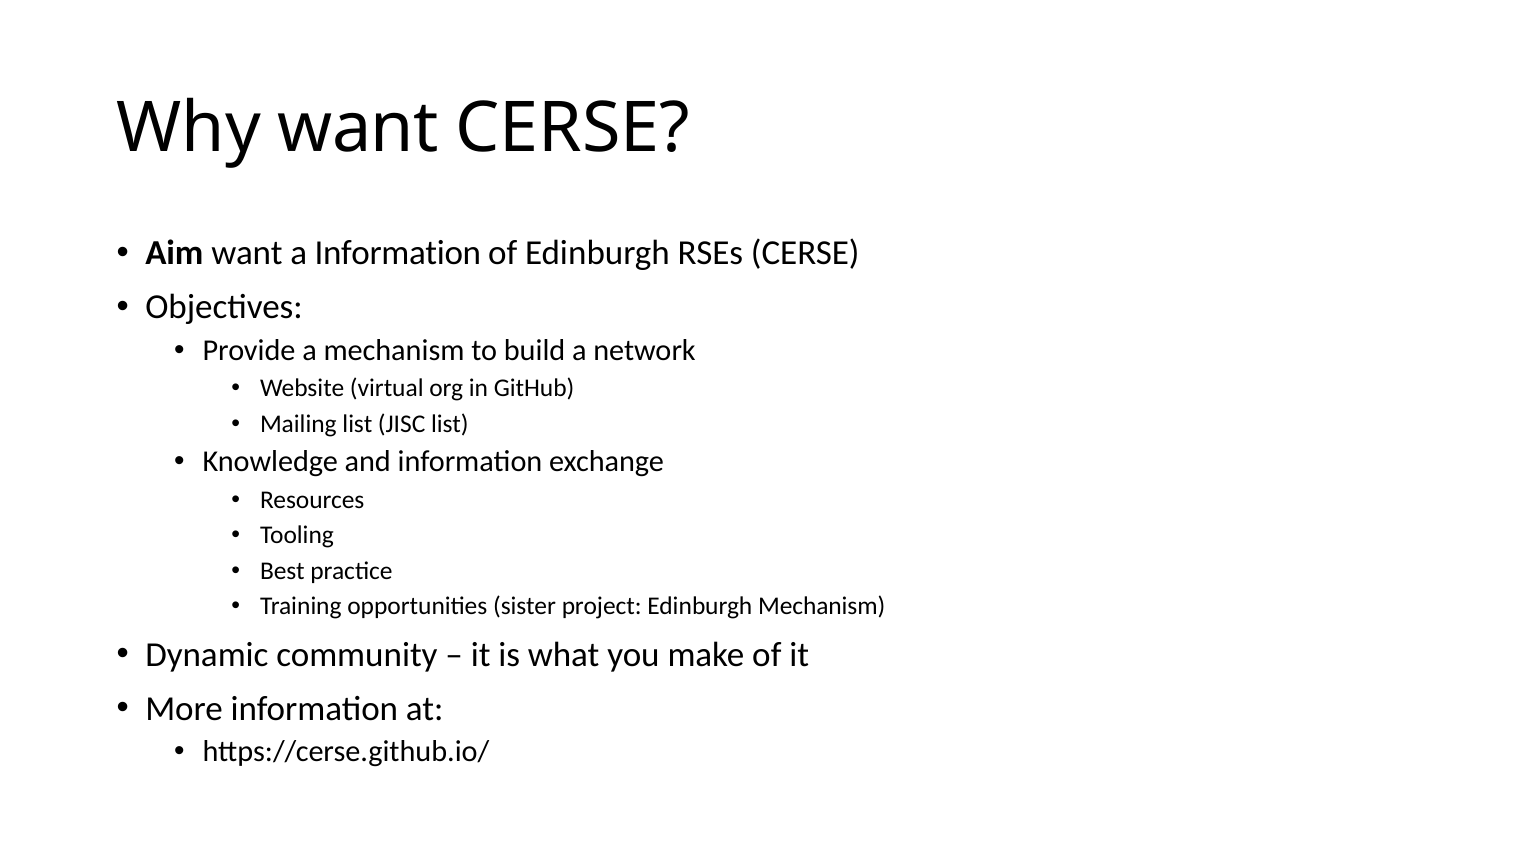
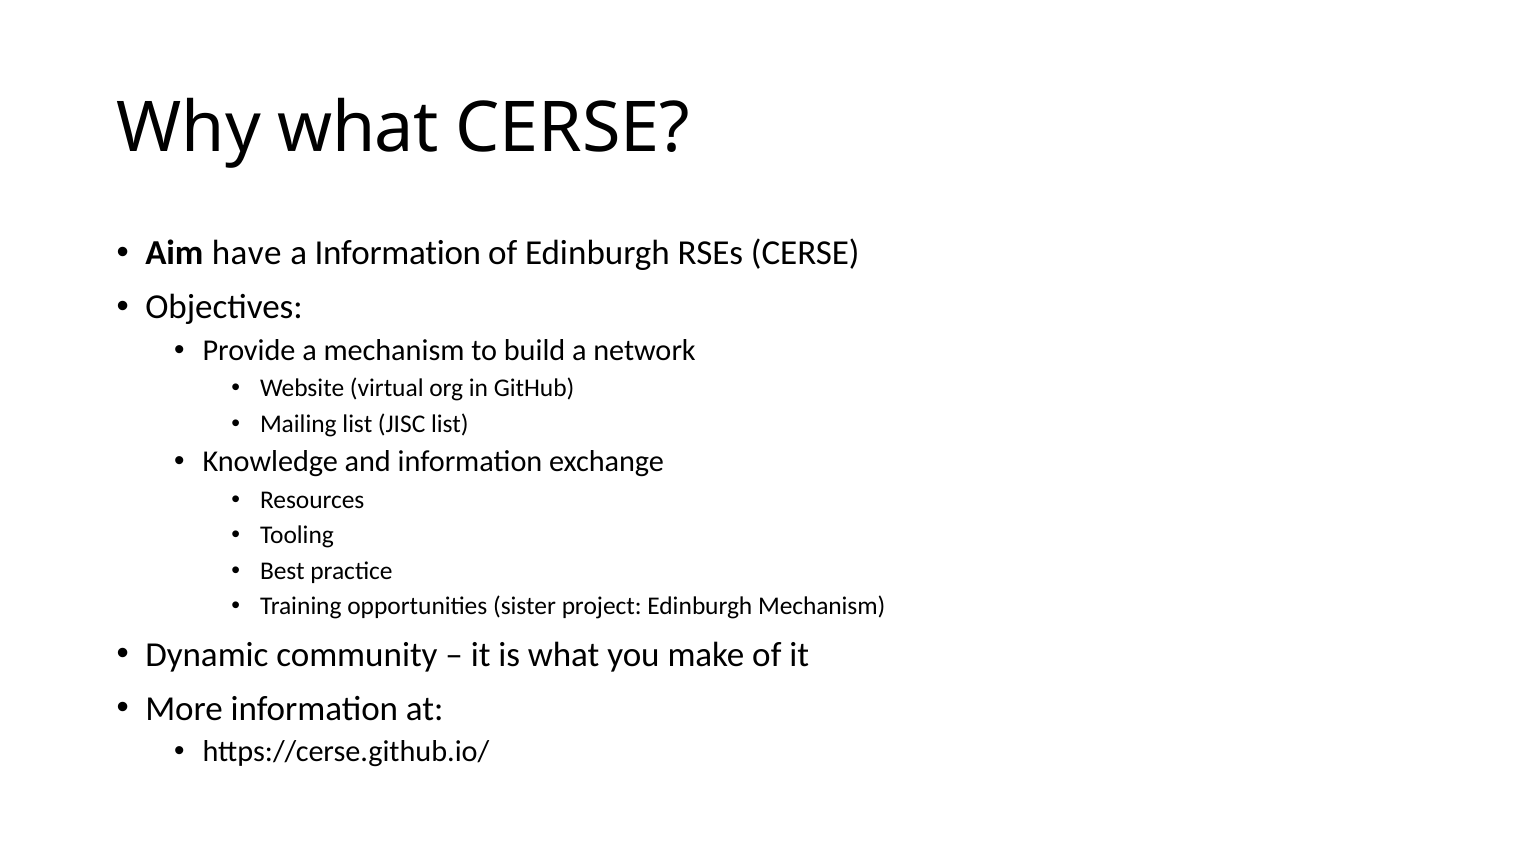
Why want: want -> what (358, 129)
Aim want: want -> have (247, 254)
